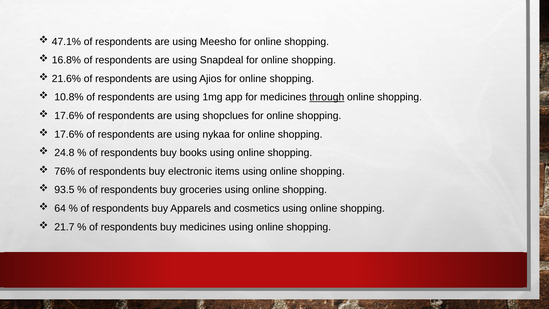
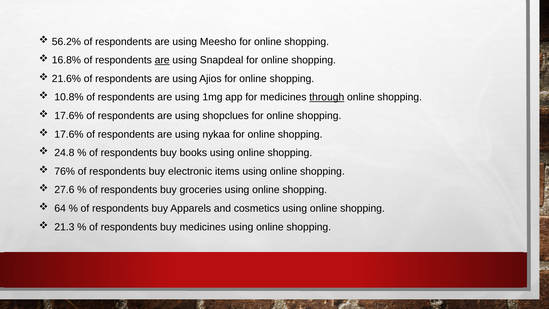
47.1%: 47.1% -> 56.2% (66, 42)
are underline: none -> present (162, 60)
93.5: 93.5 -> 27.6 (64, 190)
21.7: 21.7 -> 21.3 (64, 227)
